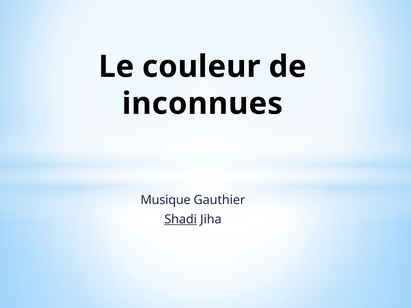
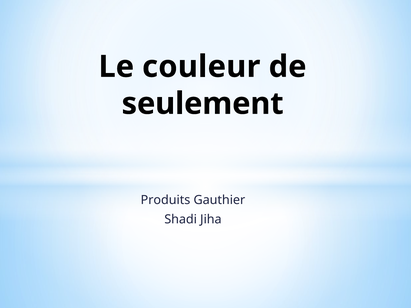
inconnues: inconnues -> seulement (203, 104)
Musique: Musique -> Produits (165, 200)
Shadi underline: present -> none (181, 219)
